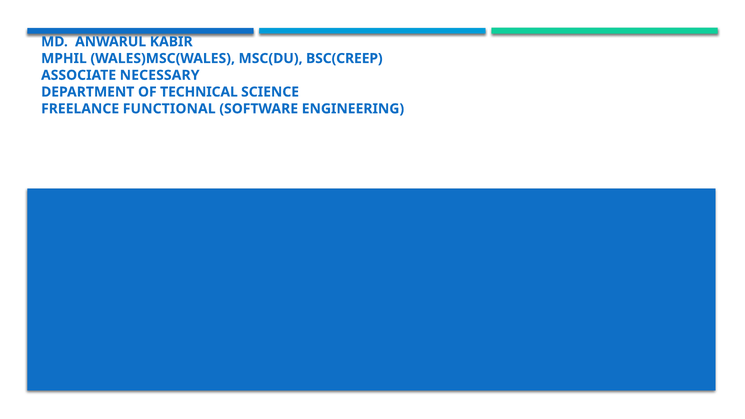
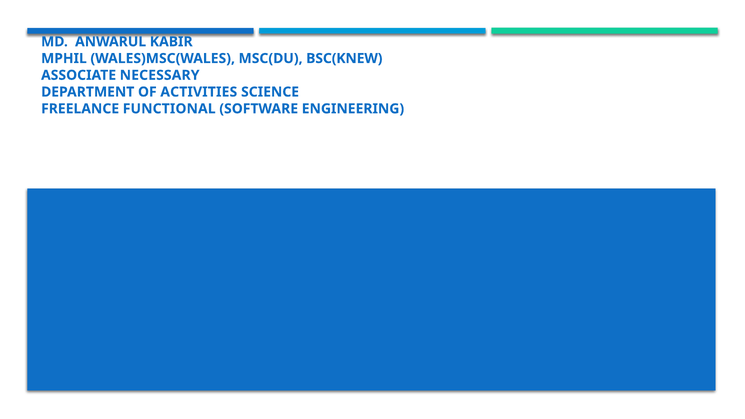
BSC(CREEP: BSC(CREEP -> BSC(KNEW (344, 58)
TECHNICAL: TECHNICAL -> ACTIVITIES (199, 92)
